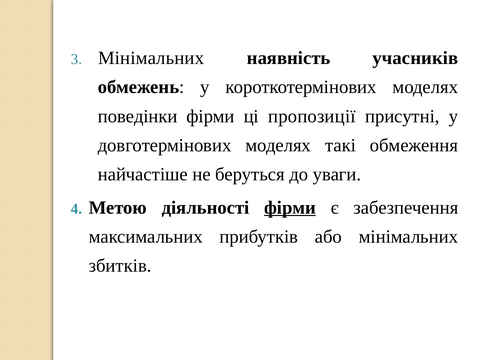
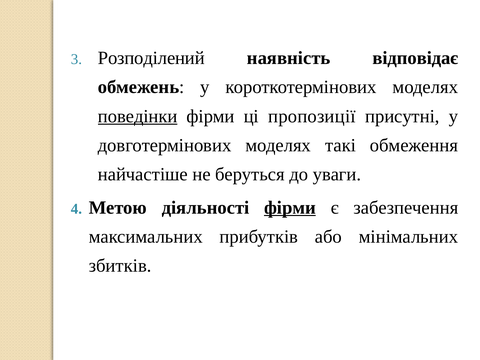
Мінімальних: Мінімальних -> Розподілений (151, 58)
учасників: учасників -> відповідає (415, 58)
поведінки underline: none -> present (138, 116)
